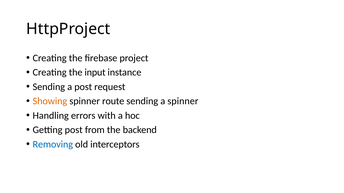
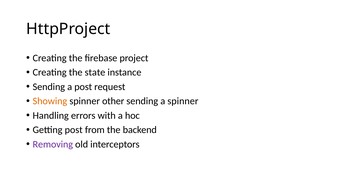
input: input -> state (95, 73)
route: route -> other (113, 101)
Removing colour: blue -> purple (53, 145)
